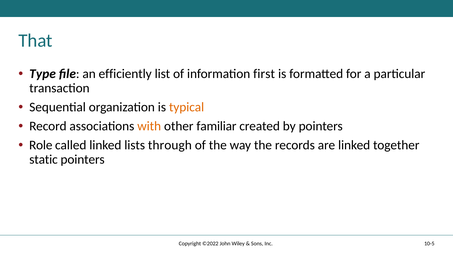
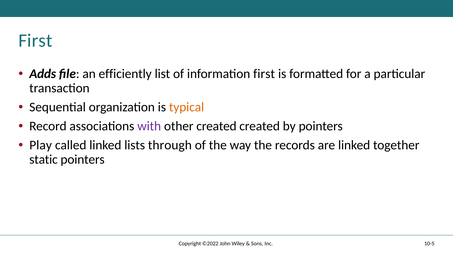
That: That -> First (35, 41)
Type: Type -> Adds (43, 74)
with colour: orange -> purple (149, 126)
other familiar: familiar -> created (216, 126)
Role: Role -> Play (41, 145)
